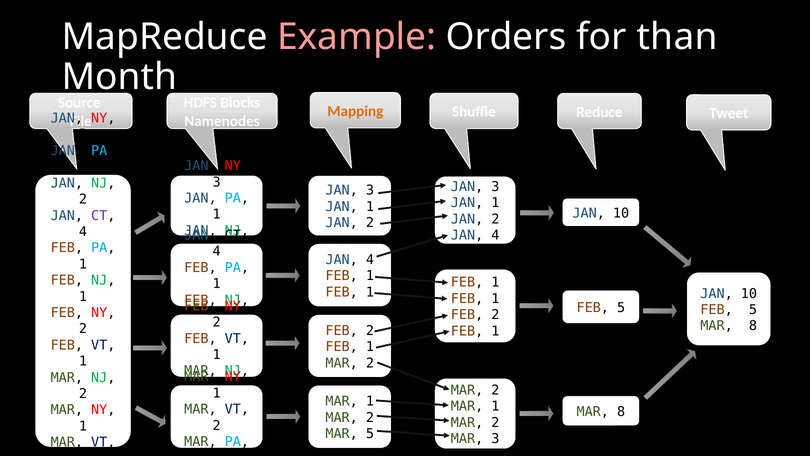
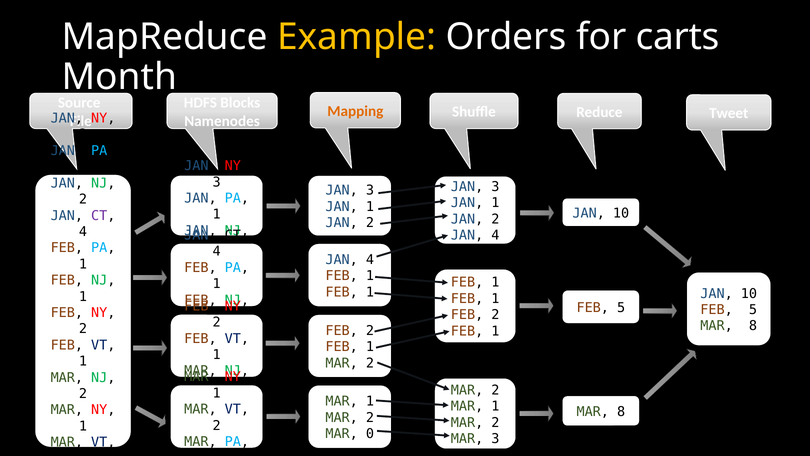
Example colour: pink -> yellow (357, 37)
than: than -> carts (678, 37)
MAR 5: 5 -> 0 (370, 433)
